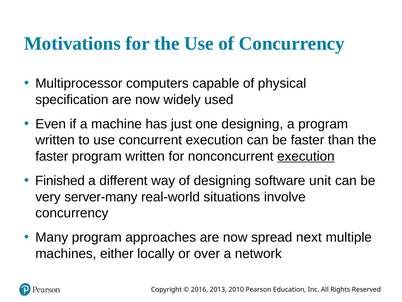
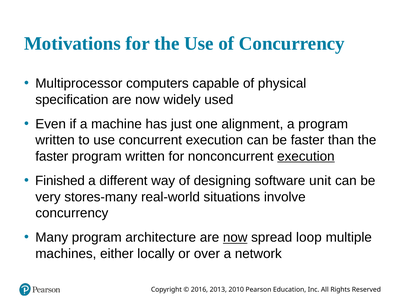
one designing: designing -> alignment (252, 124)
server-many: server-many -> stores-many (101, 197)
approaches: approaches -> architecture (161, 237)
now underline: none -> present (235, 237)
next: next -> loop (309, 237)
